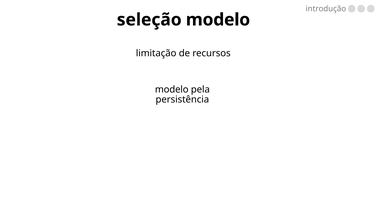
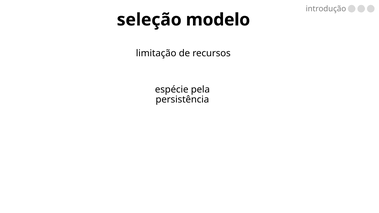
modelo: modelo -> espécie (172, 89)
